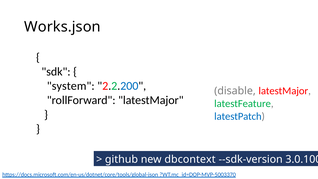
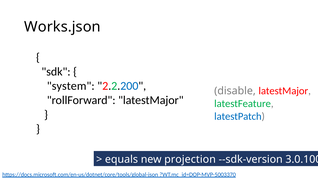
github: github -> equals (121, 159)
dbcontext: dbcontext -> projection (190, 159)
